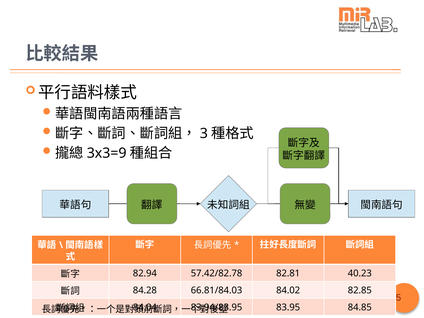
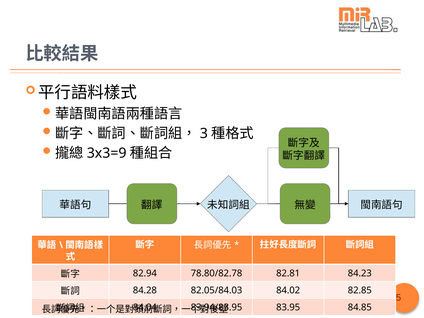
57.42/82.78: 57.42/82.78 -> 78.80/82.78 (217, 273)
40.23: 40.23 -> 84.23 (360, 273)
66.81/84.03: 66.81/84.03 -> 82.05/84.03 (217, 290)
